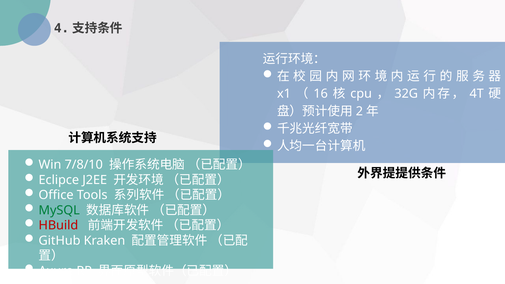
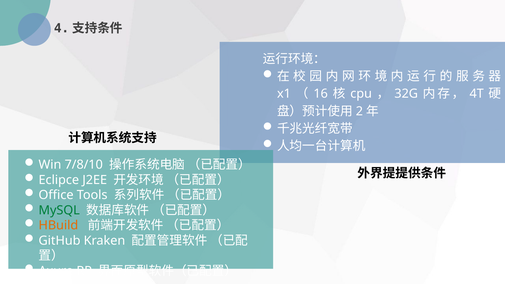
HBuild colour: red -> orange (58, 225)
